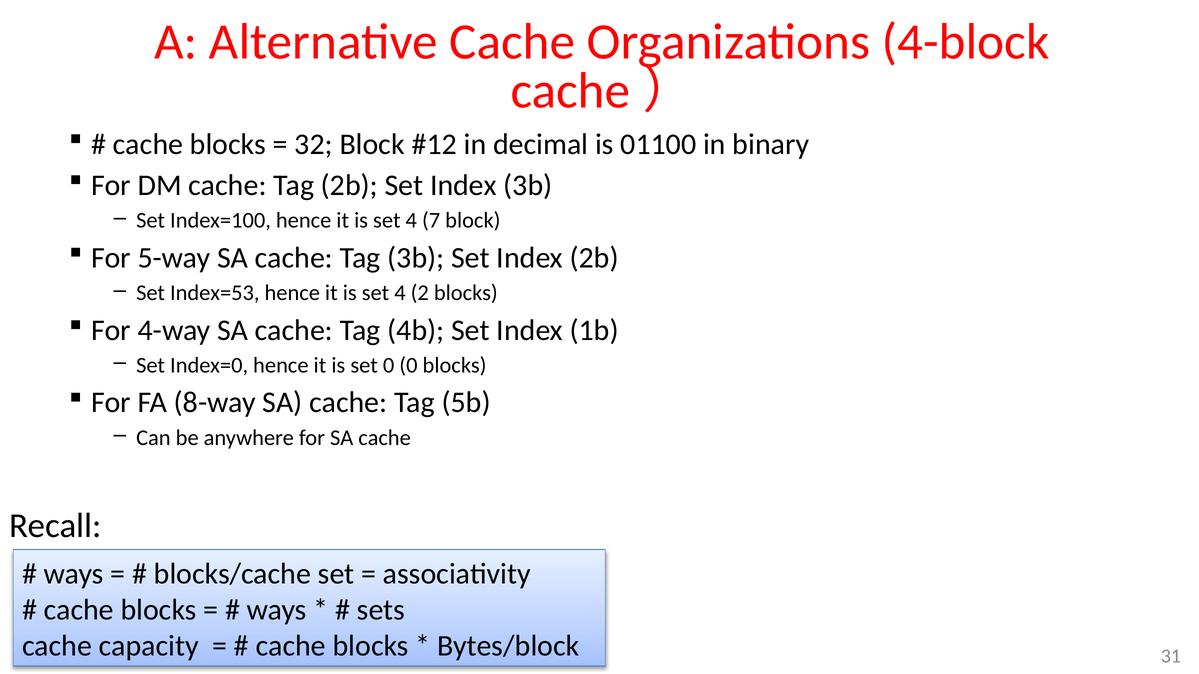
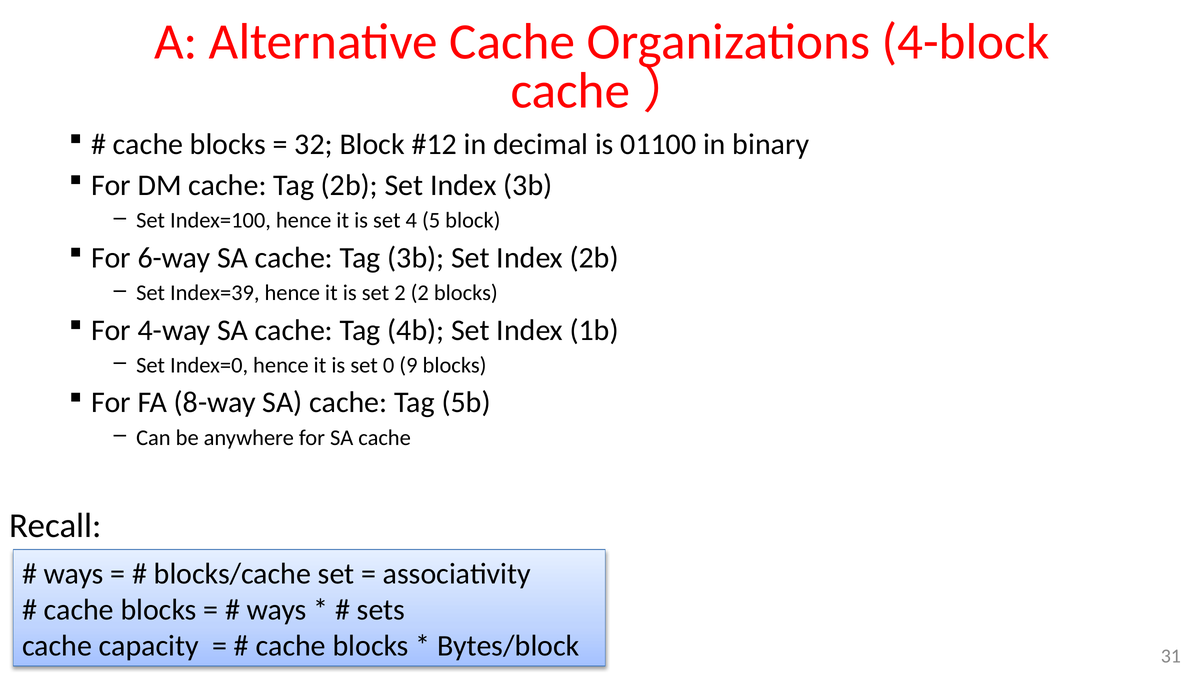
7: 7 -> 5 (431, 221)
5-way: 5-way -> 6-way (174, 258)
Index=53: Index=53 -> Index=39 (215, 293)
4: 4 -> 2 (400, 293)
0 0: 0 -> 9 (408, 366)
